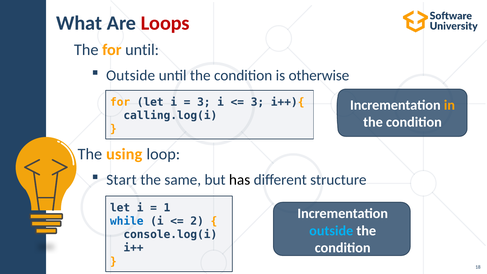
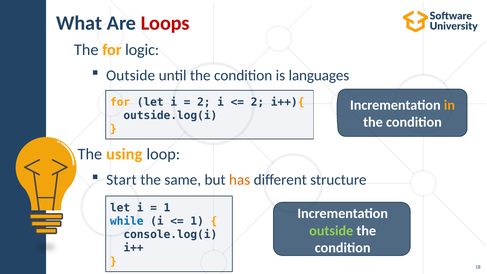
for until: until -> logic (142, 50)
otherwise: otherwise -> languages (319, 76)
3: 3 -> 2 (204, 102)
3: 3 -> 2 (257, 102)
calling.log(i: calling.log(i -> outside.log(i (170, 115)
has colour: black -> orange (240, 180)
2: 2 -> 1 (197, 221)
outside colour: light blue -> light green (331, 231)
